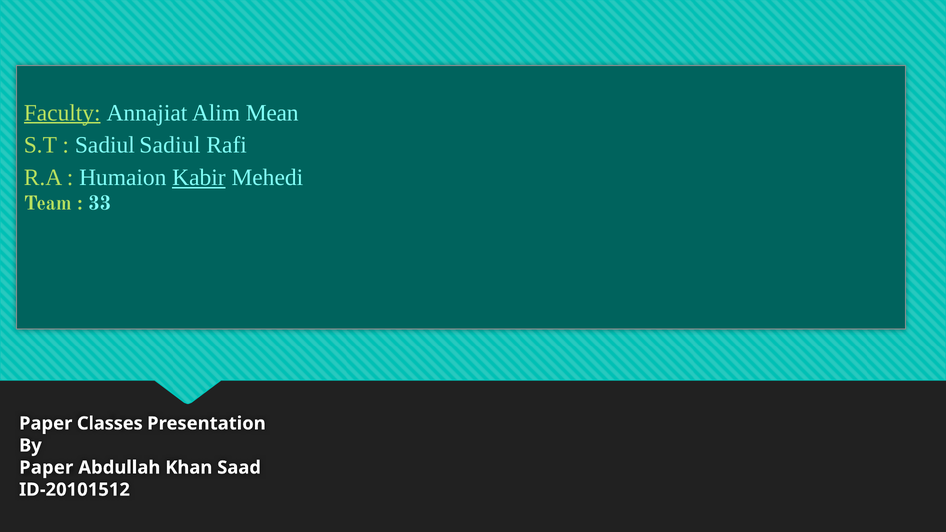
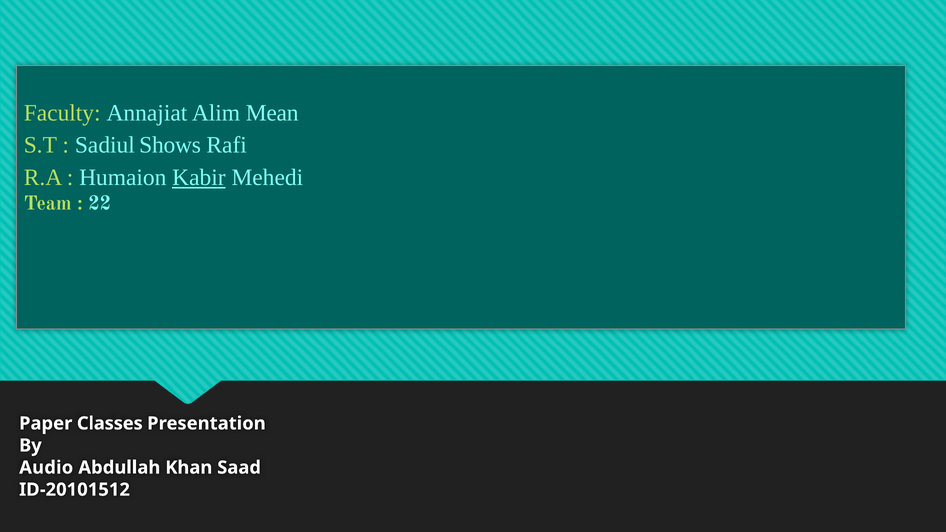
Faculty underline: present -> none (62, 113)
Sadiul Sadiul: Sadiul -> Shows (170, 145)
33: 33 -> 22 (100, 203)
Paper: Paper -> Audio (46, 468)
